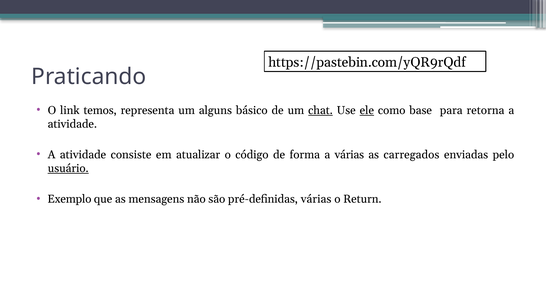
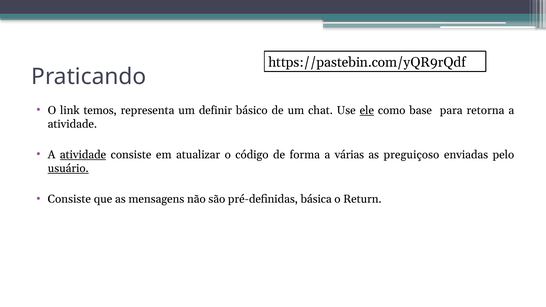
alguns: alguns -> definir (215, 110)
chat underline: present -> none (320, 110)
atividade underline: none -> present (83, 155)
carregados: carregados -> preguiçoso (411, 155)
Exemplo: Exemplo -> Consiste (69, 199)
pré-definidas várias: várias -> básica (316, 199)
